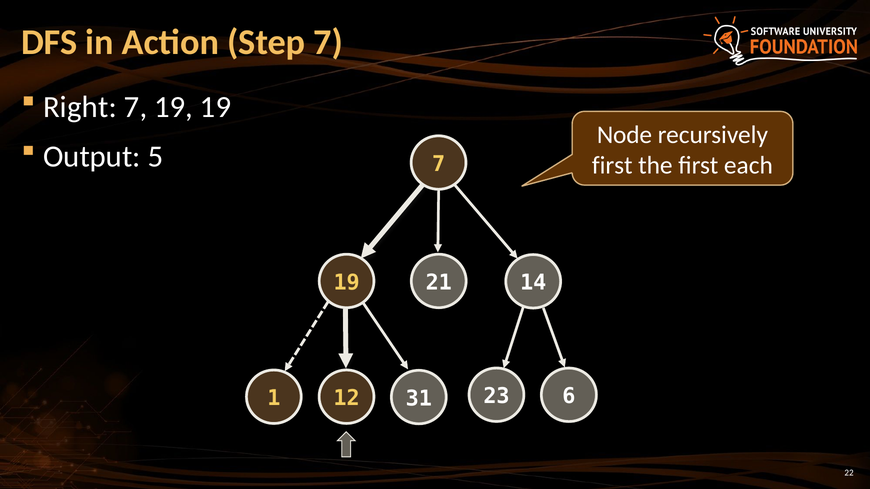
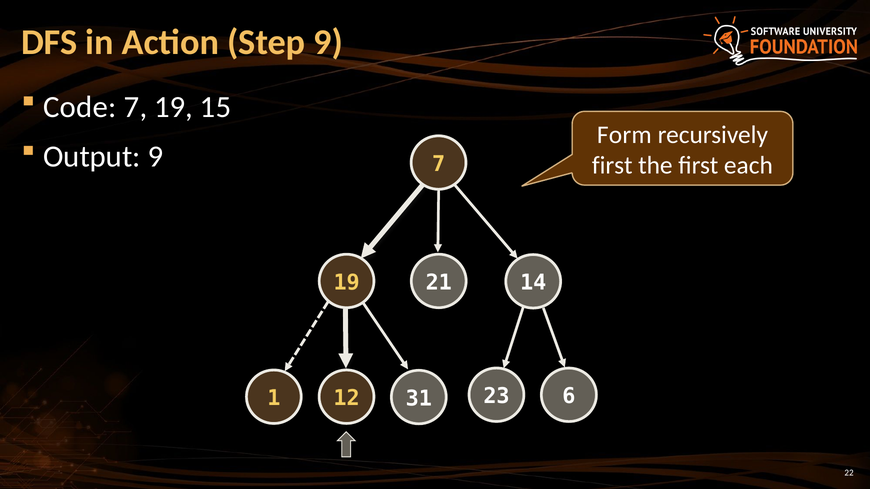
Step 7: 7 -> 9 (328, 42)
Right: Right -> Code (80, 107)
19 19: 19 -> 15 (216, 107)
Node: Node -> Form (624, 135)
Output 5: 5 -> 9 (155, 157)
